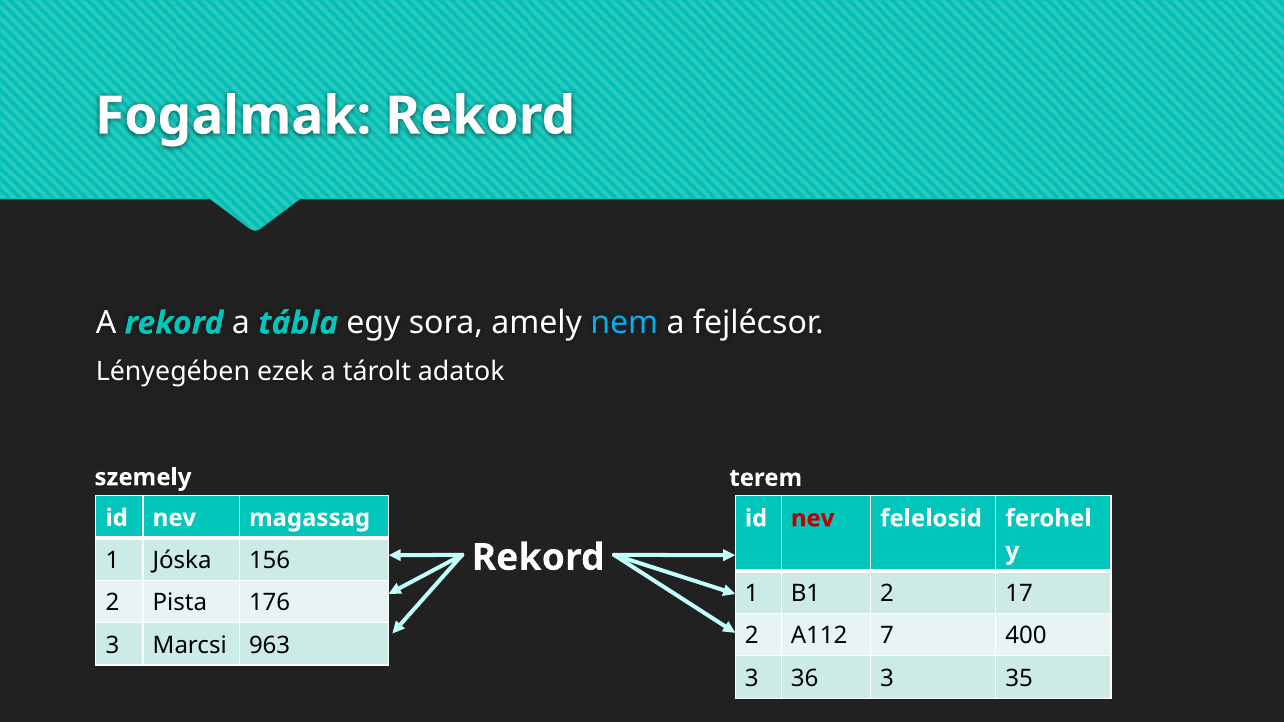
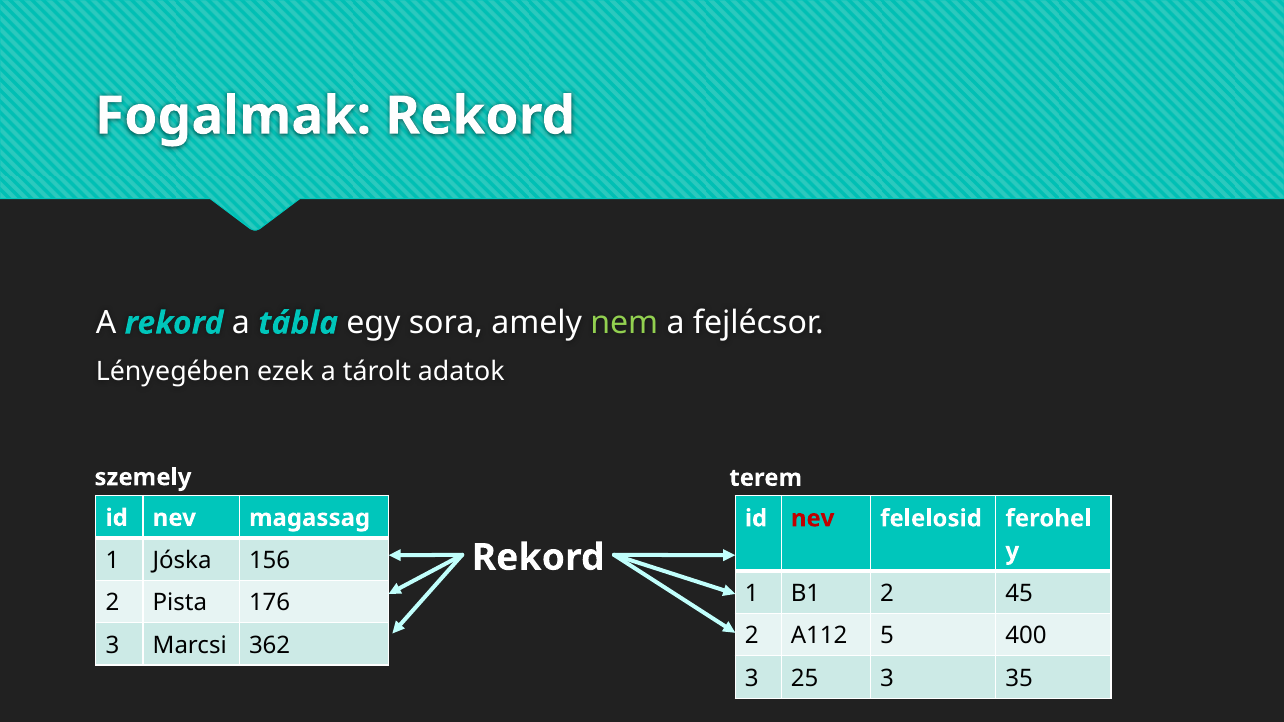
nem colour: light blue -> light green (624, 323)
17: 17 -> 45 (1019, 594)
7: 7 -> 5 (887, 636)
963: 963 -> 362 (270, 645)
36: 36 -> 25 (805, 679)
